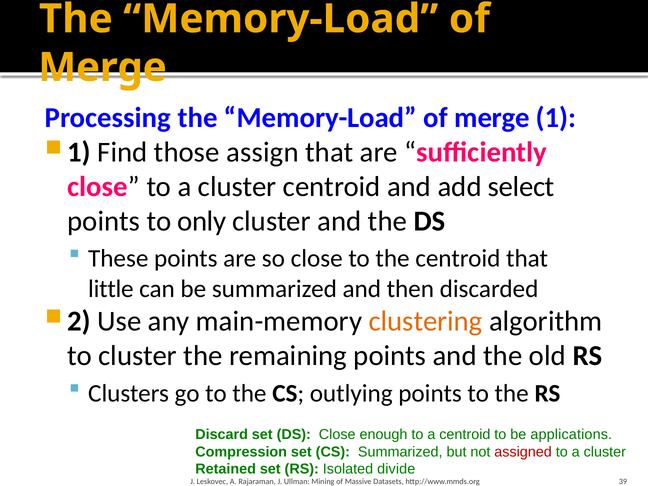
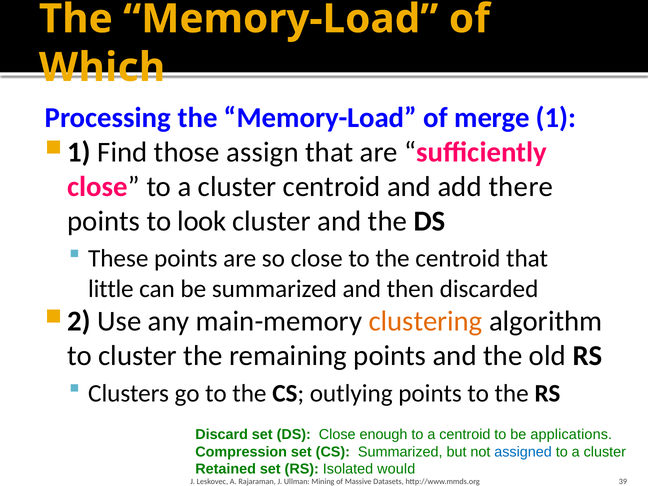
Merge: Merge -> Which (102, 68)
select: select -> there (521, 187)
only: only -> look (202, 221)
assigned colour: red -> blue (523, 452)
divide: divide -> would (396, 469)
